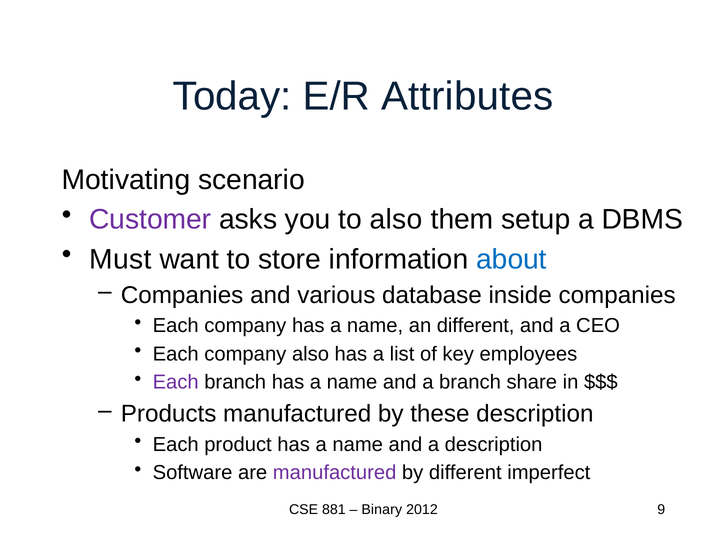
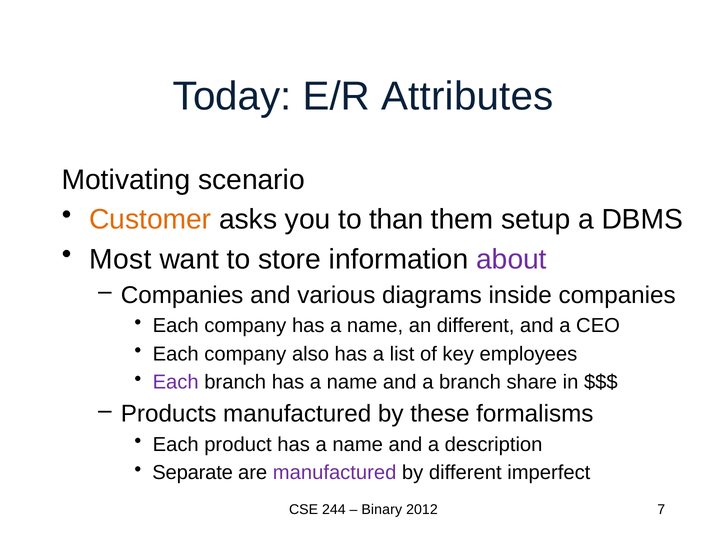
Customer colour: purple -> orange (150, 220)
to also: also -> than (396, 220)
Must: Must -> Most (120, 259)
about colour: blue -> purple (511, 259)
database: database -> diagrams (432, 295)
these description: description -> formalisms (535, 414)
Software: Software -> Separate (193, 473)
881: 881 -> 244 (334, 510)
9: 9 -> 7 (661, 510)
